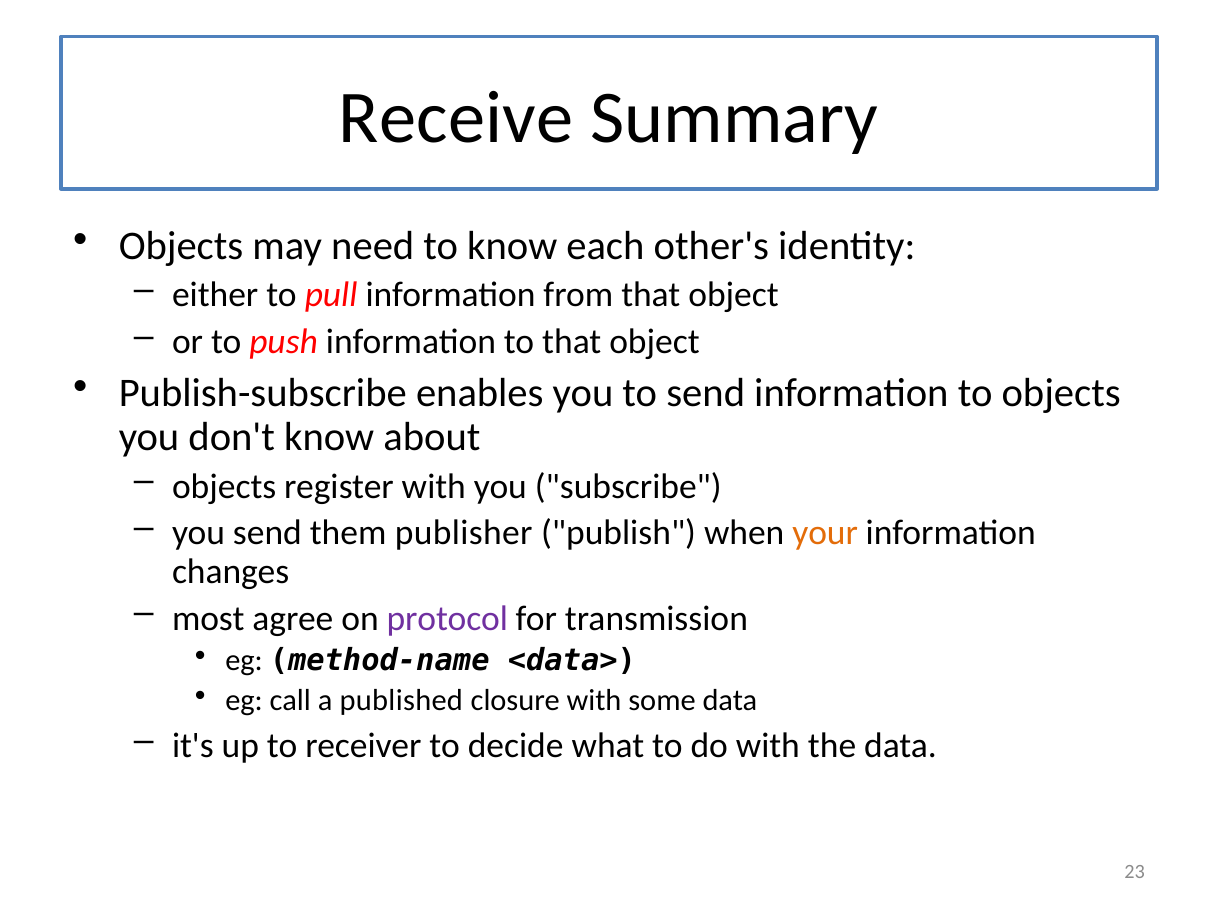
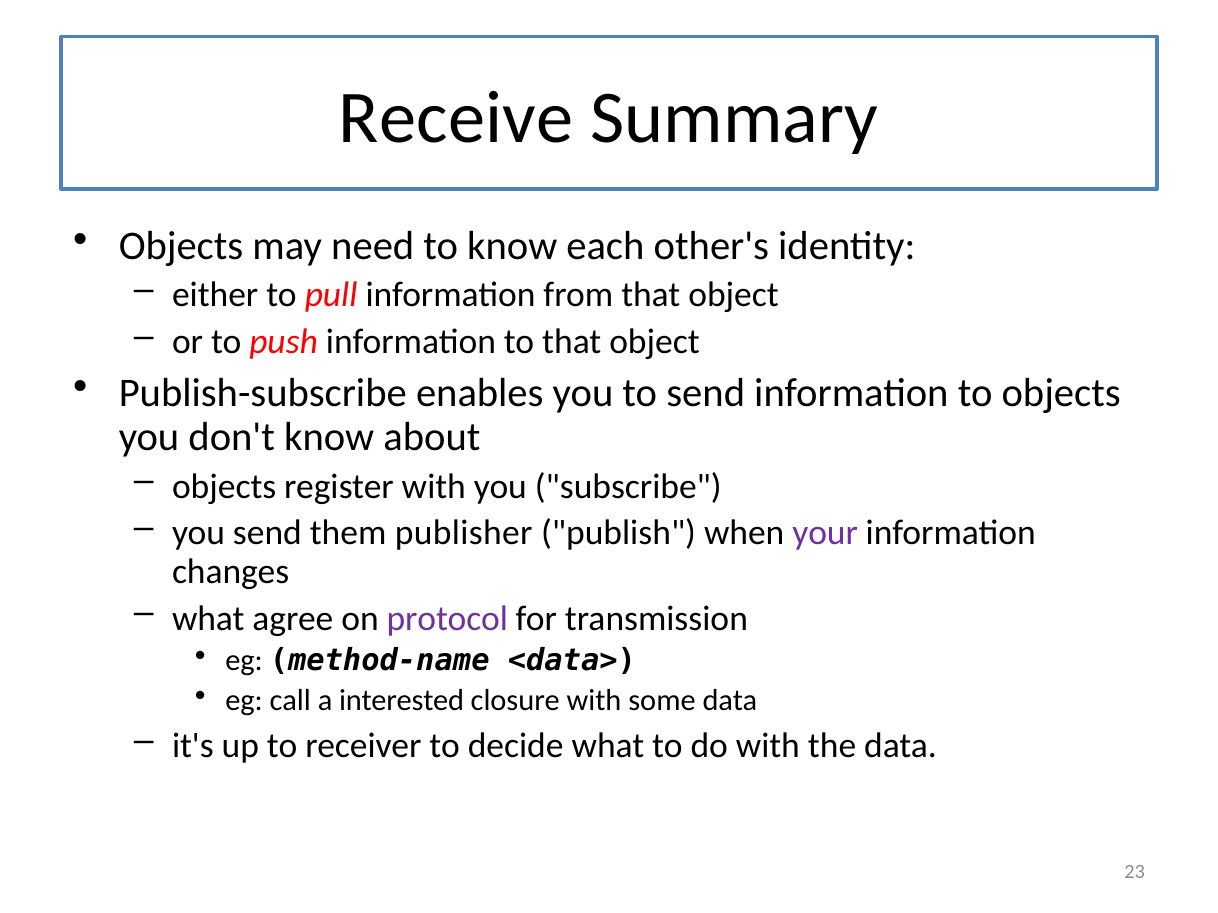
your colour: orange -> purple (825, 533)
most: most -> what (208, 619)
published: published -> interested (402, 701)
